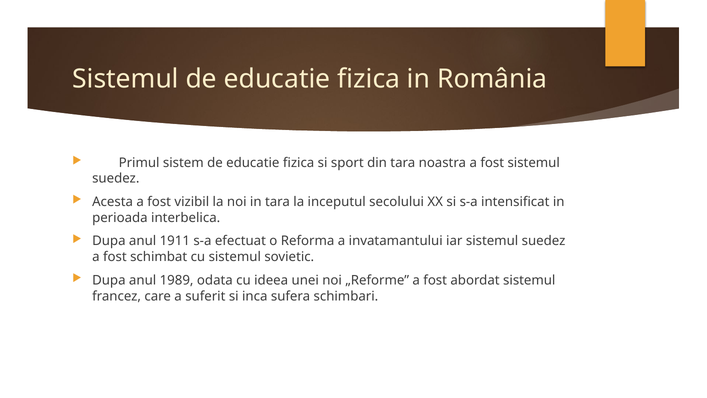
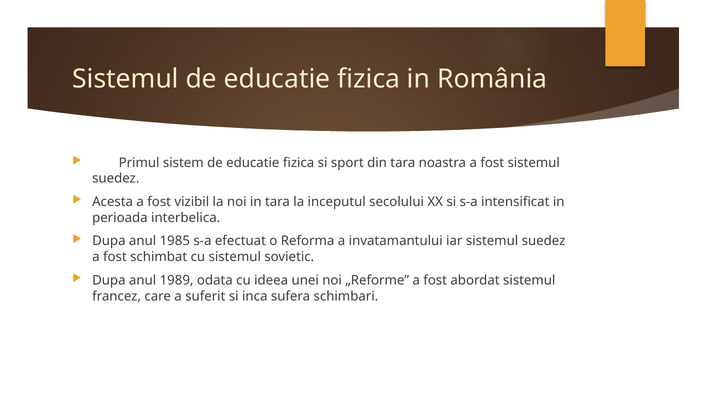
1911: 1911 -> 1985 (175, 241)
